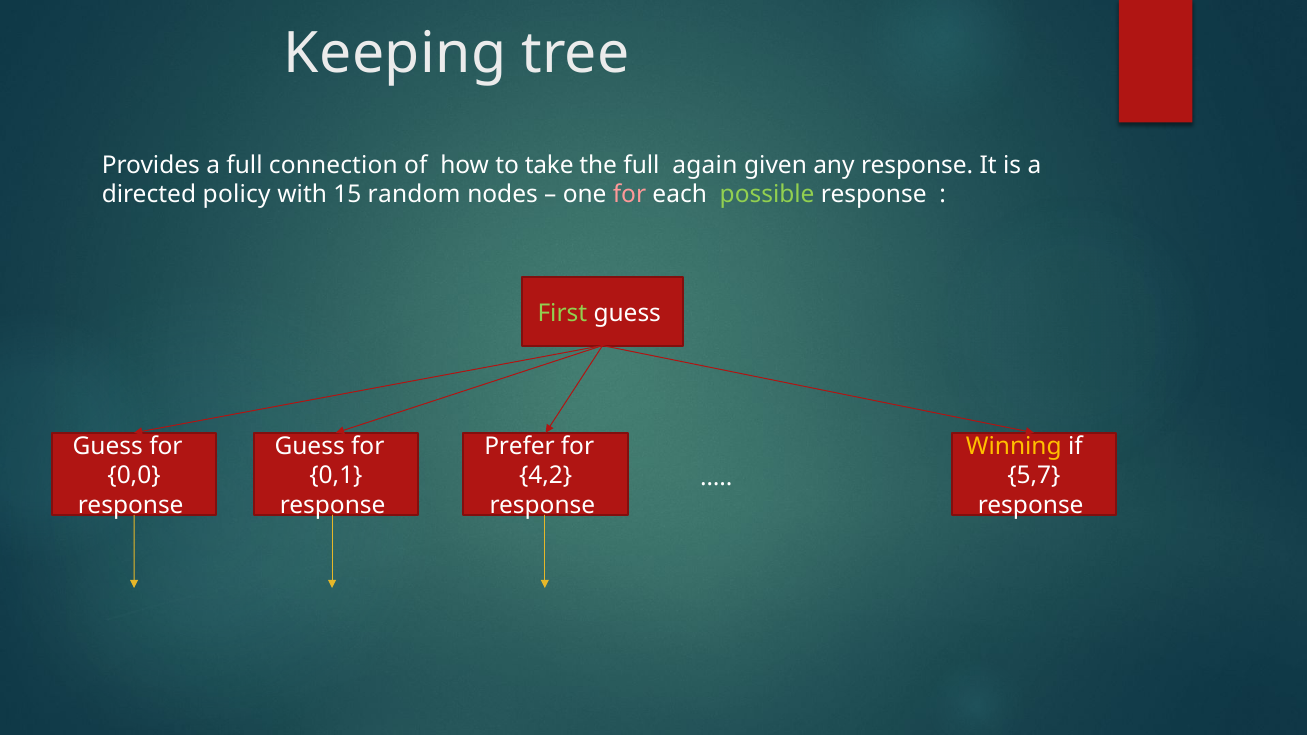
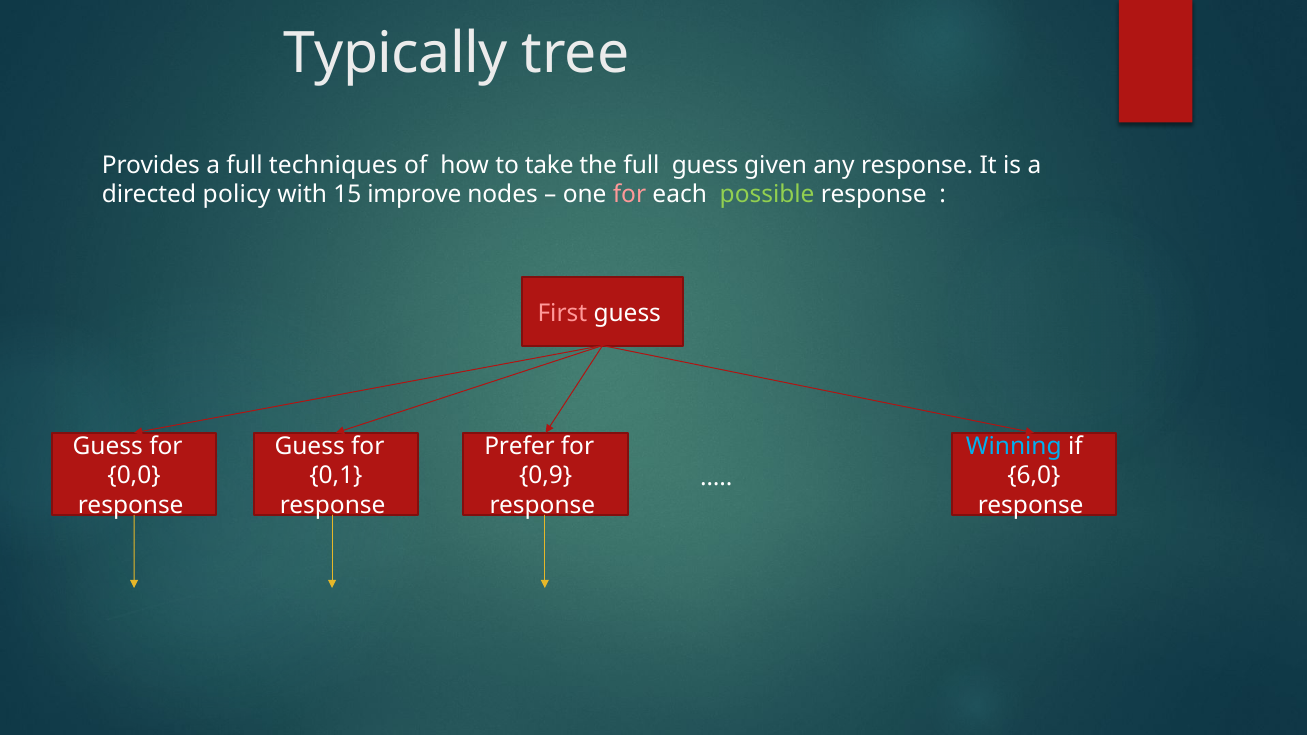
Keeping: Keeping -> Typically (396, 53)
connection: connection -> techniques (333, 165)
full again: again -> guess (705, 165)
random: random -> improve (414, 194)
First colour: light green -> pink (562, 313)
Winning colour: yellow -> light blue (1014, 446)
4,2: 4,2 -> 0,9 (546, 476)
5,7: 5,7 -> 6,0 (1034, 476)
